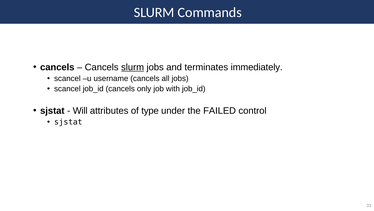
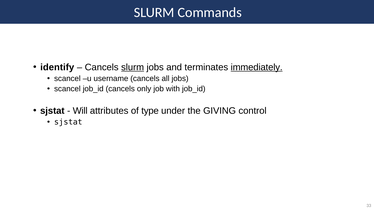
cancels: cancels -> identify (57, 67)
immediately underline: none -> present (257, 67)
FAILED: FAILED -> GIVING (220, 110)
